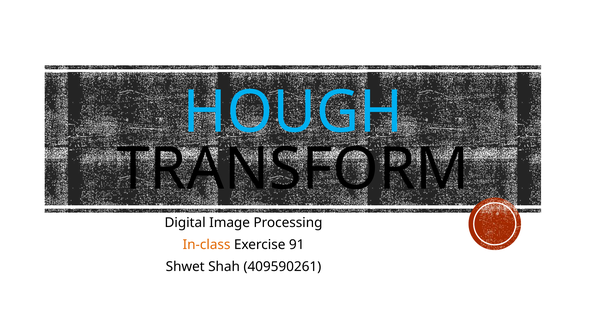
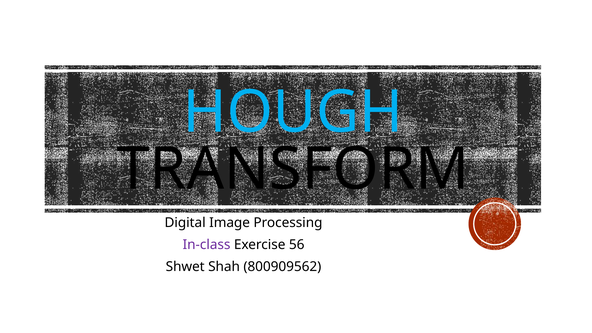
In-class colour: orange -> purple (207, 245)
91: 91 -> 56 (297, 245)
409590261: 409590261 -> 800909562 (282, 267)
